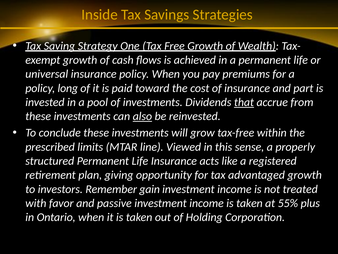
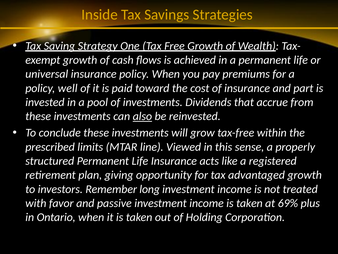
long: long -> well (68, 88)
that underline: present -> none (244, 102)
gain: gain -> long (150, 189)
55%: 55% -> 69% (288, 203)
